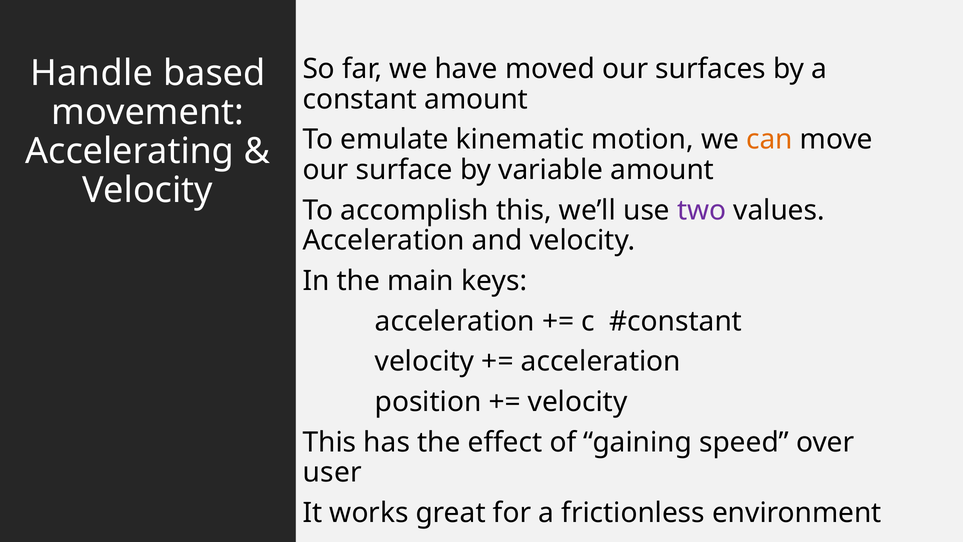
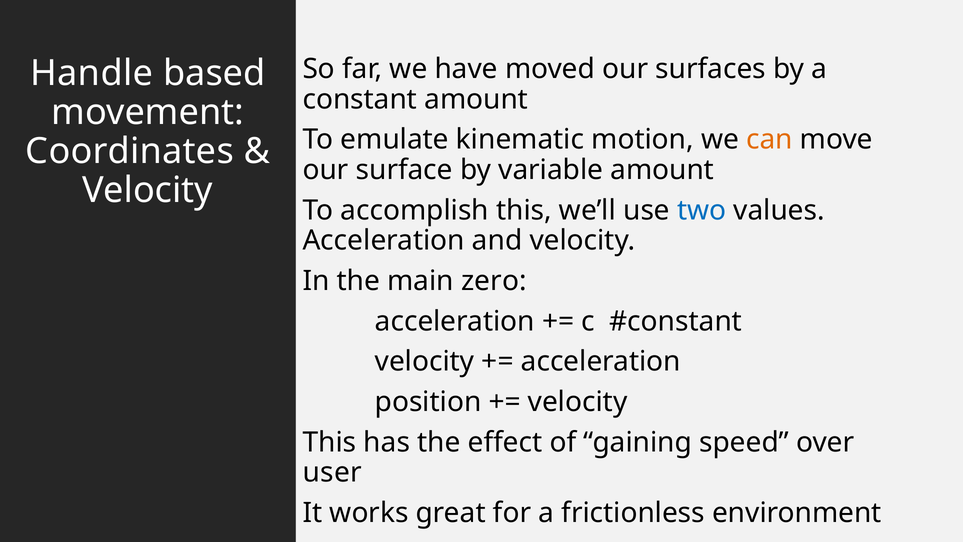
Accelerating: Accelerating -> Coordinates (130, 151)
two colour: purple -> blue (702, 210)
keys: keys -> zero (494, 281)
